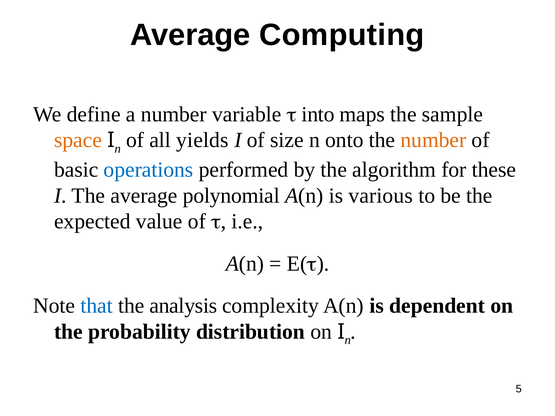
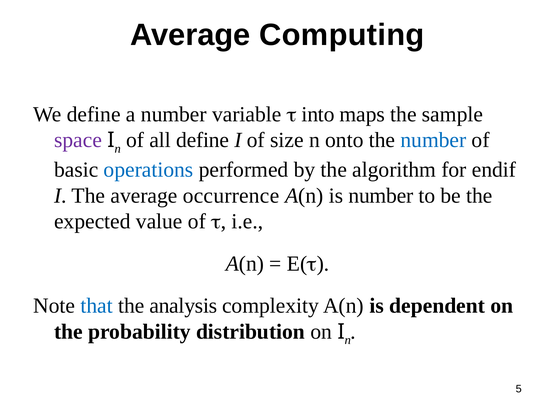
space colour: orange -> purple (78, 140)
all yields: yields -> define (203, 140)
number colour: orange -> blue (433, 140)
these: these -> endif (494, 170)
polynomial: polynomial -> occurrence (231, 196)
is various: various -> number (381, 196)
